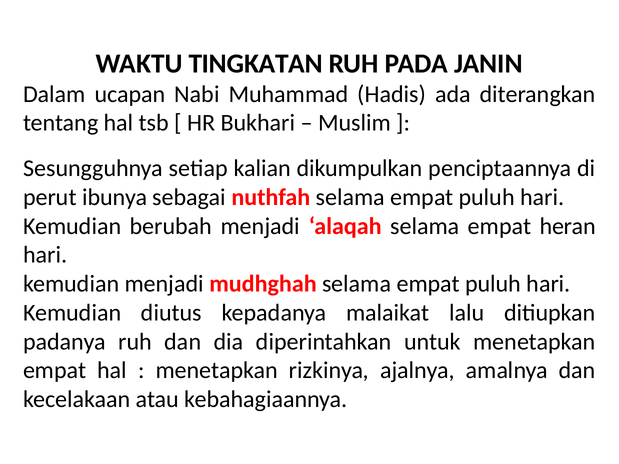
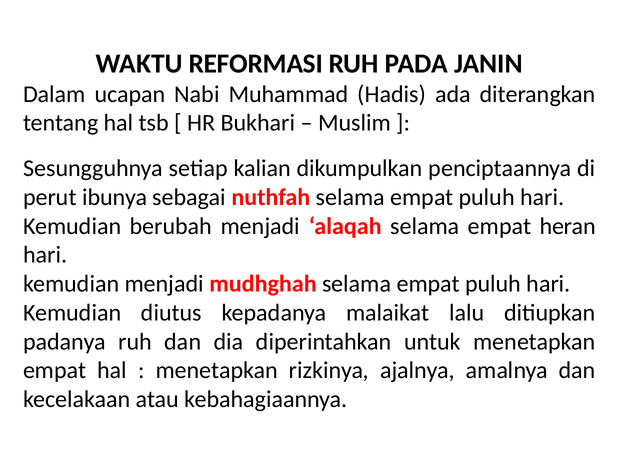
TINGKATAN: TINGKATAN -> REFORMASI (256, 63)
